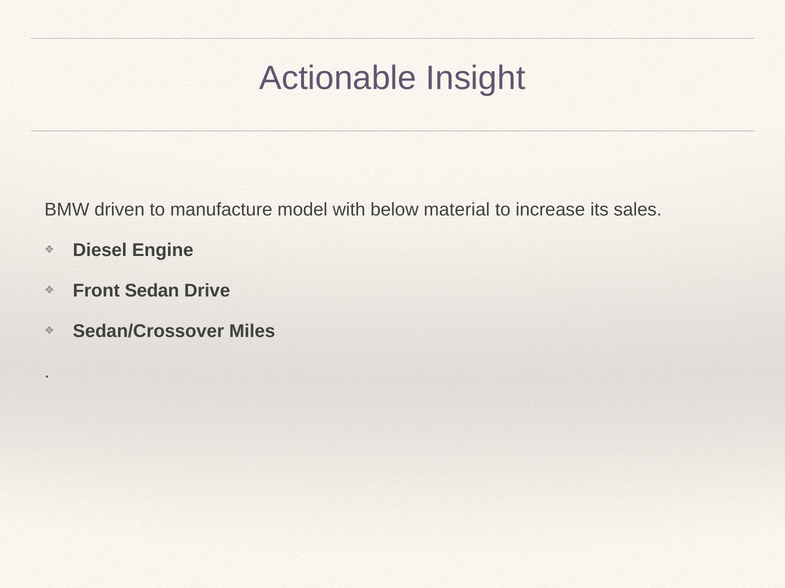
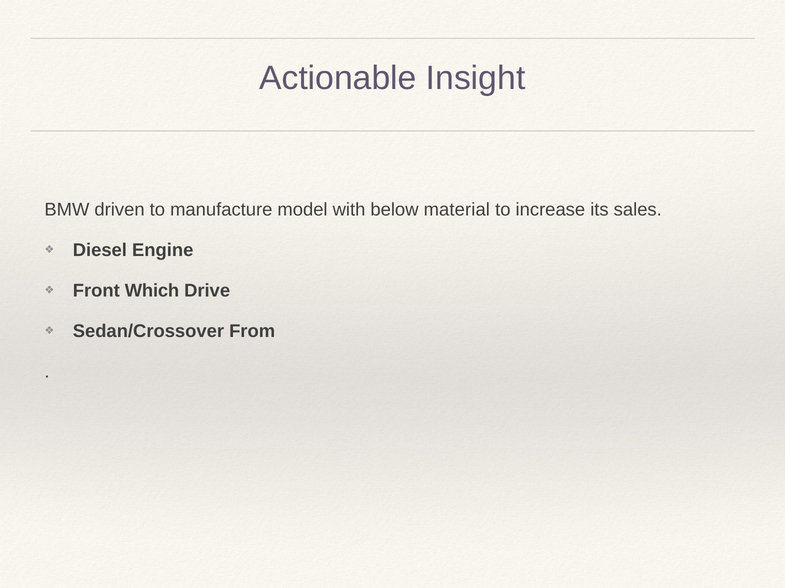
Sedan: Sedan -> Which (152, 291)
Miles: Miles -> From (252, 332)
